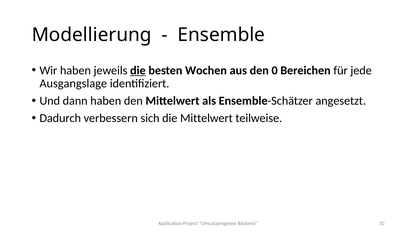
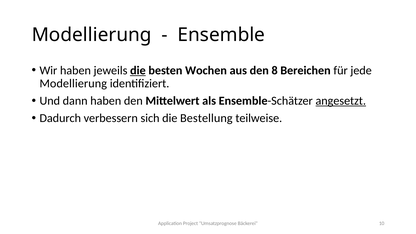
0: 0 -> 8 (275, 70)
Ausgangslage: Ausgangslage -> Modellierung (73, 83)
angesetzt underline: none -> present (341, 101)
die Mittelwert: Mittelwert -> Bestellung (206, 118)
